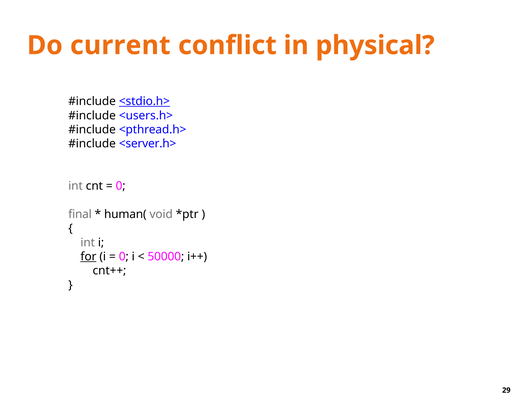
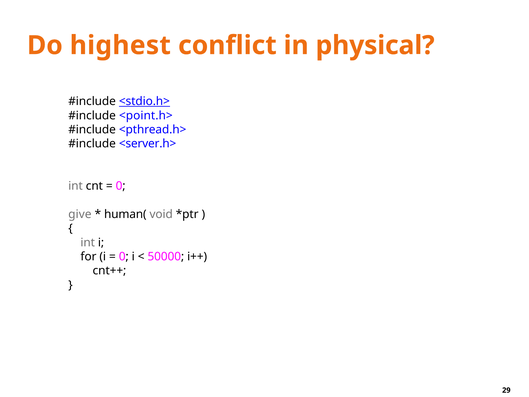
current: current -> highest (120, 45)
<users.h>: <users.h> -> <point.h> (146, 115)
final: final -> give (80, 214)
for underline: present -> none (88, 256)
